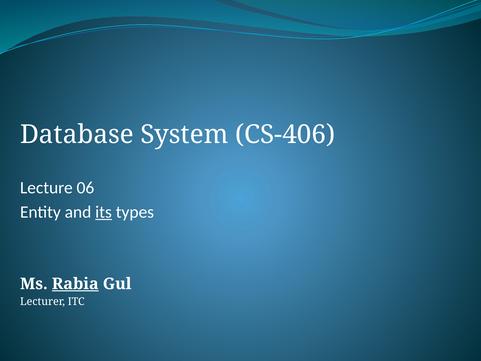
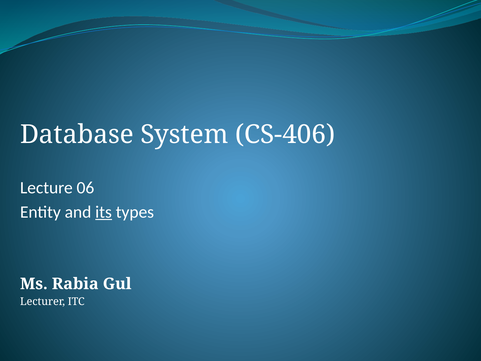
Rabia underline: present -> none (75, 284)
